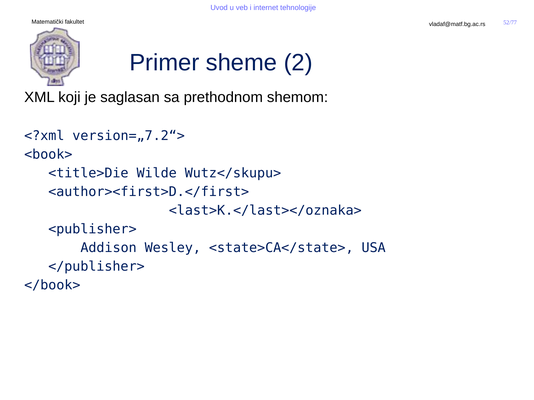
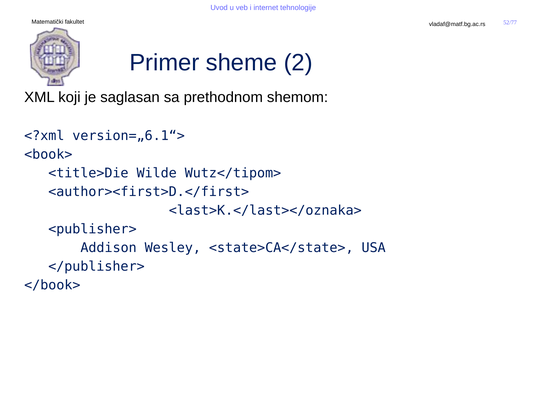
version=„7.2“>: version=„7.2“> -> version=„6.1“> (129, 136)
Wutz</skupu>: Wutz</skupu> -> Wutz</tipom> (233, 173)
